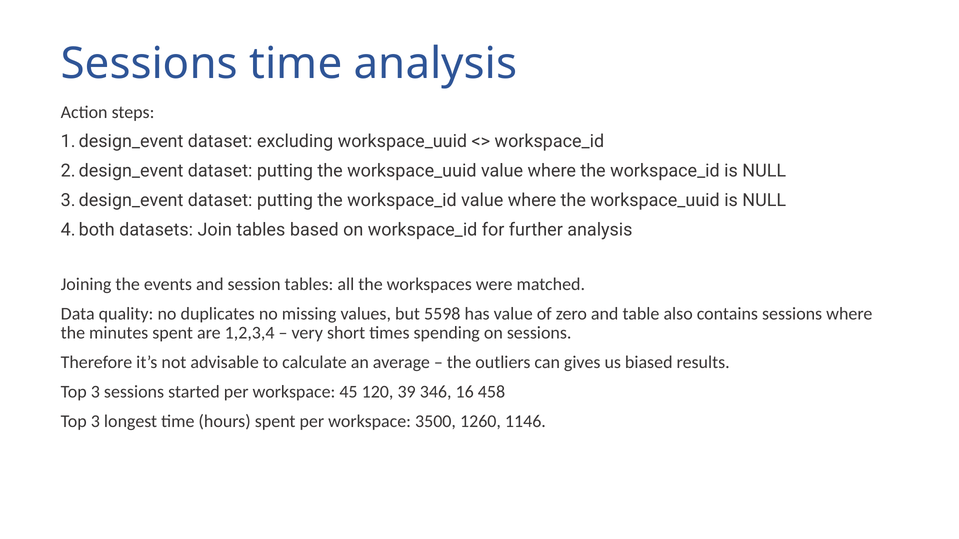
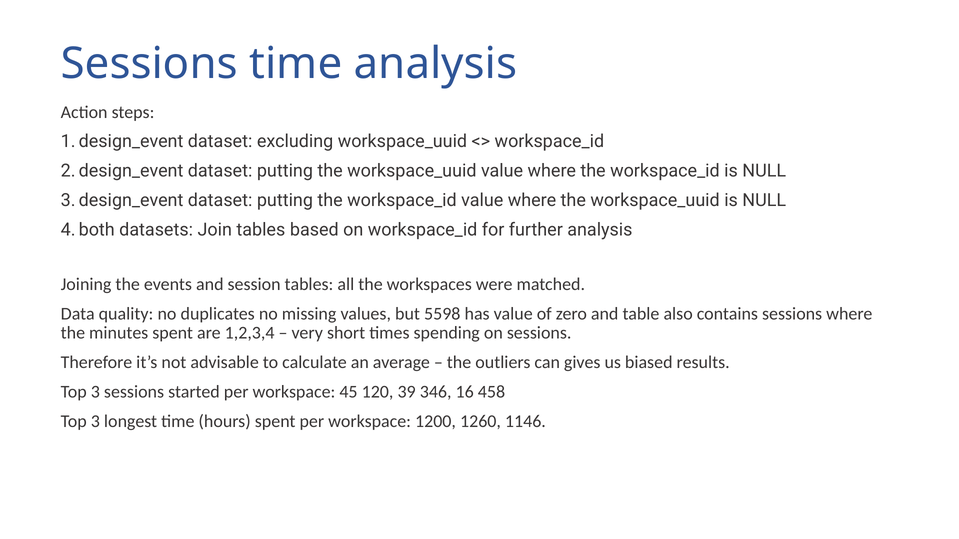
3500: 3500 -> 1200 (435, 422)
